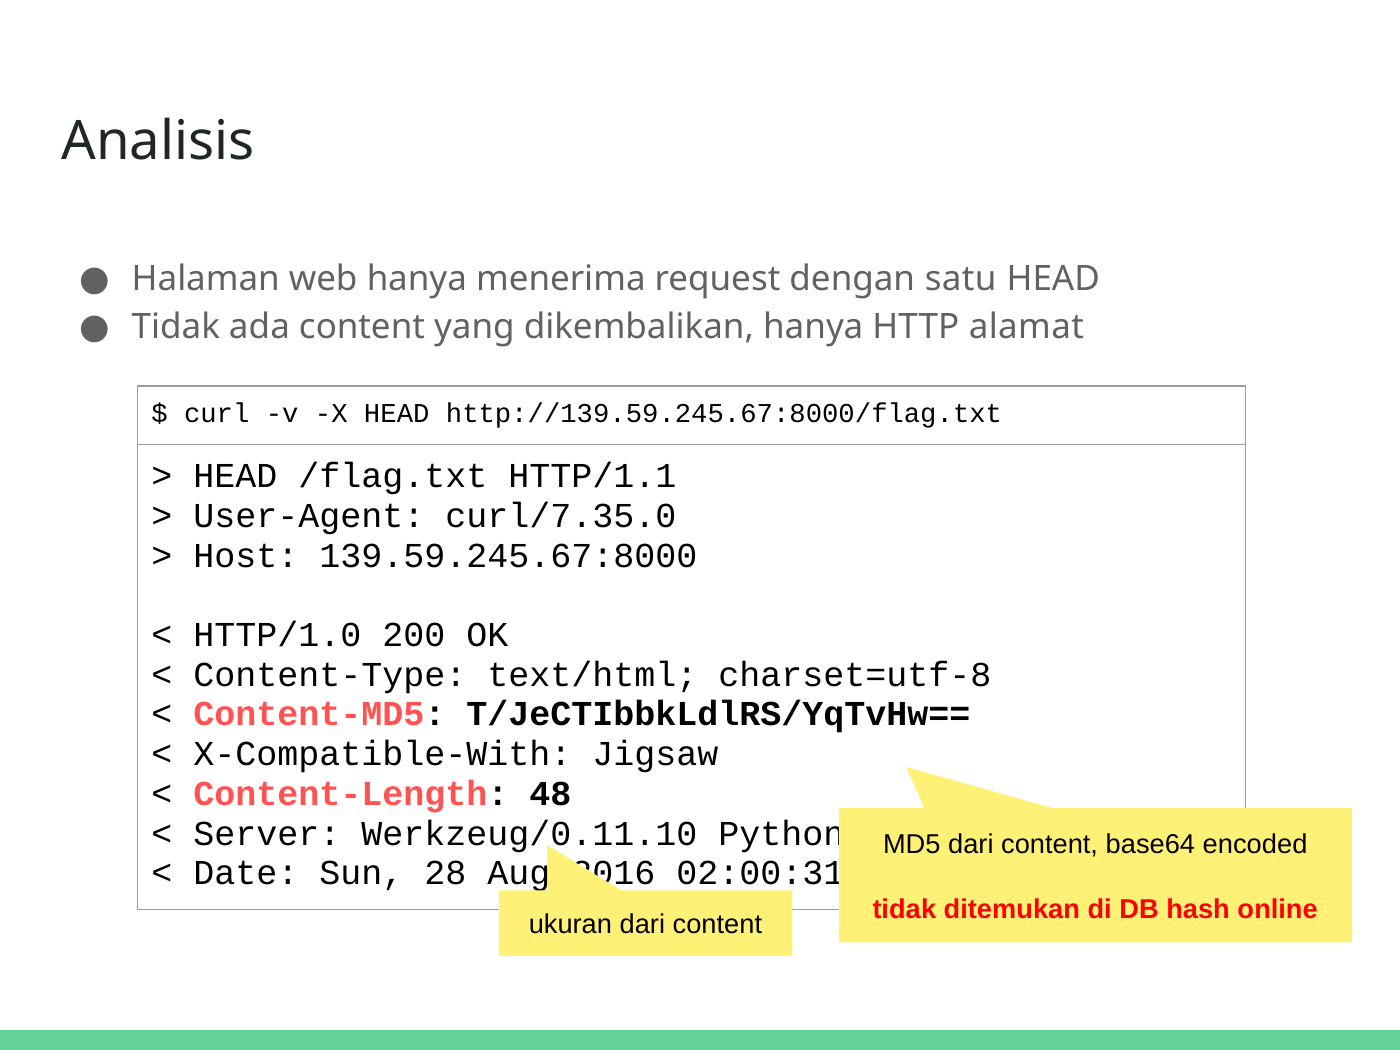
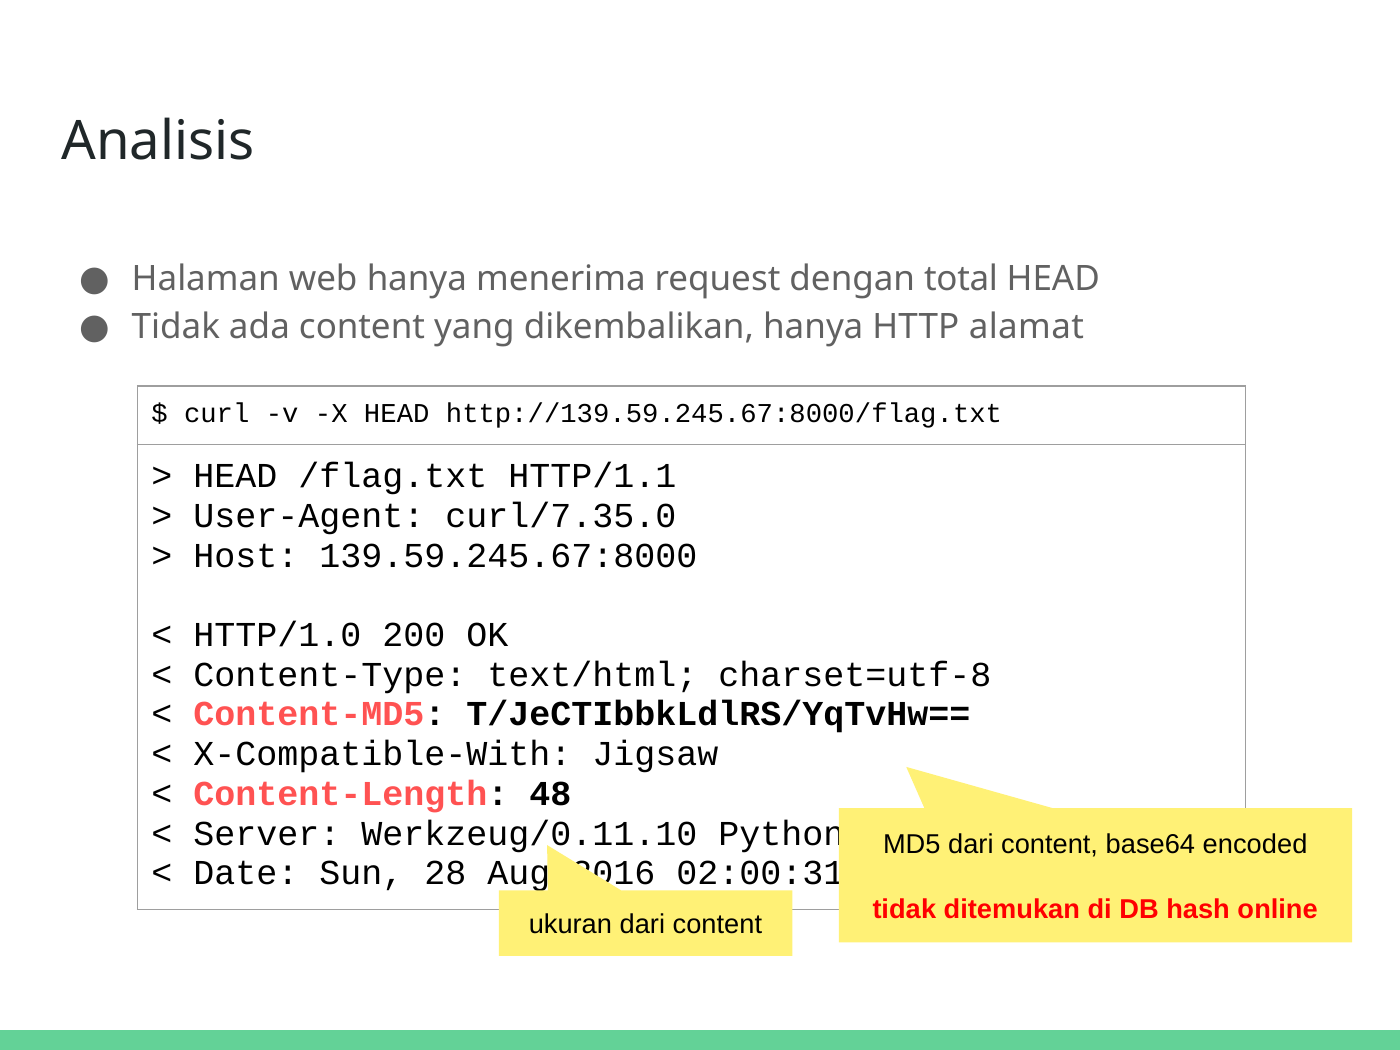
satu: satu -> total (961, 279)
